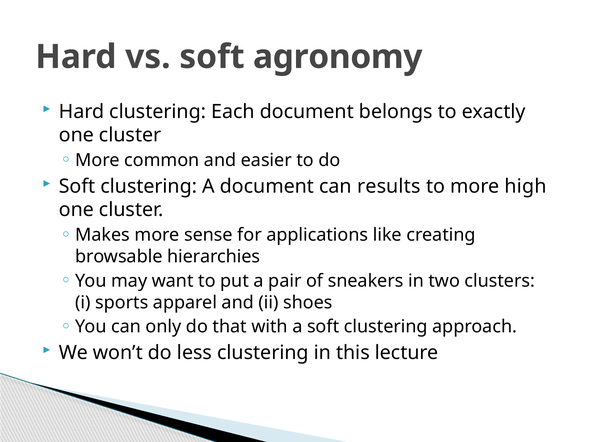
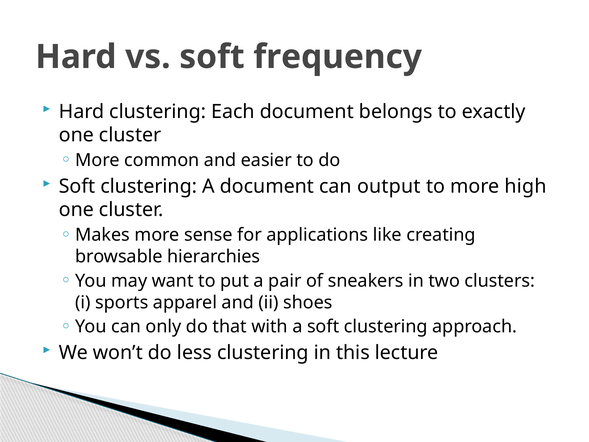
agronomy: agronomy -> frequency (338, 57)
results: results -> output (389, 186)
